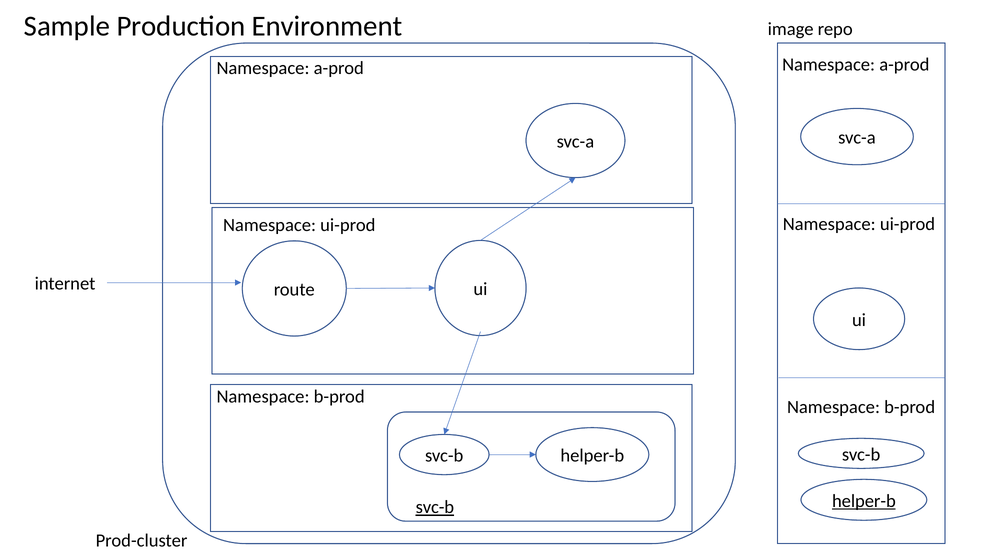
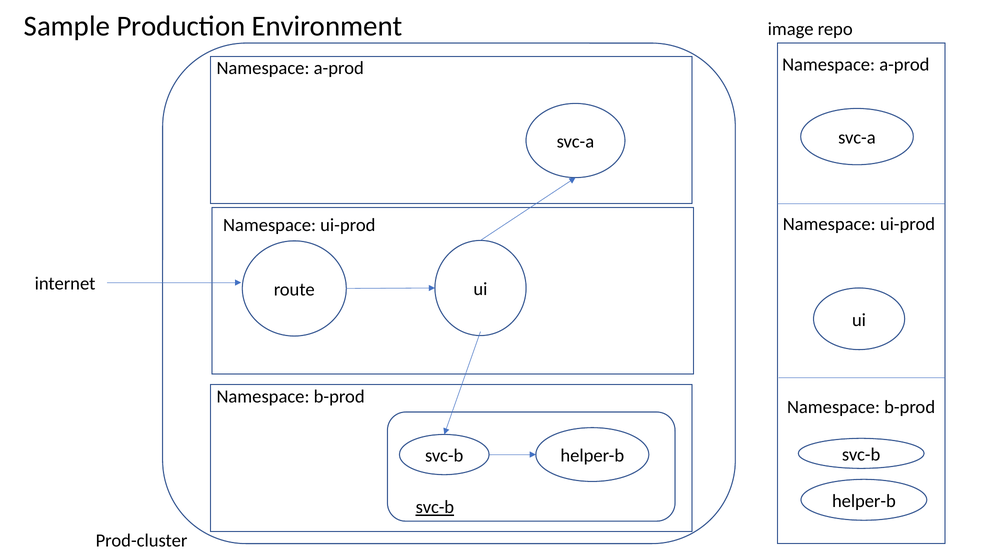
helper-b underline: present -> none (864, 501)
